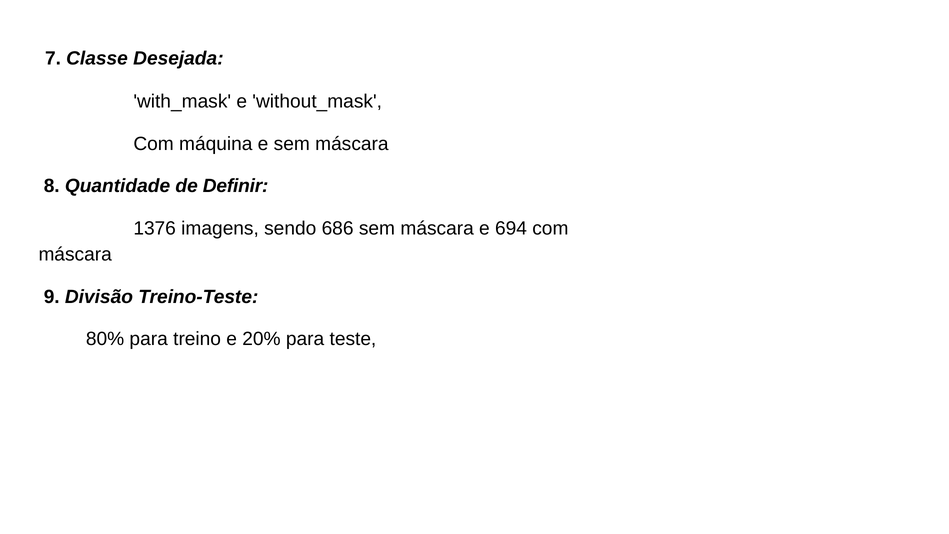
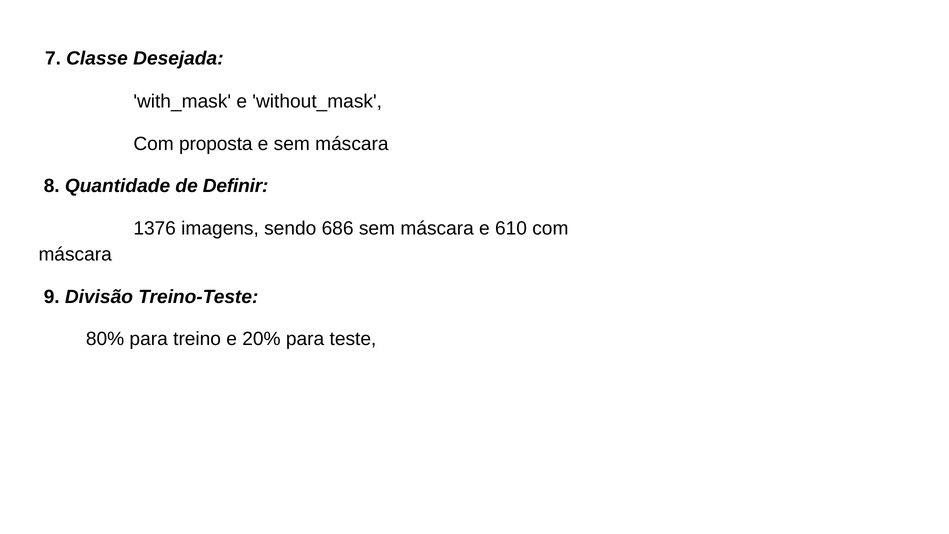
máquina: máquina -> proposta (216, 144)
694: 694 -> 610 (511, 228)
